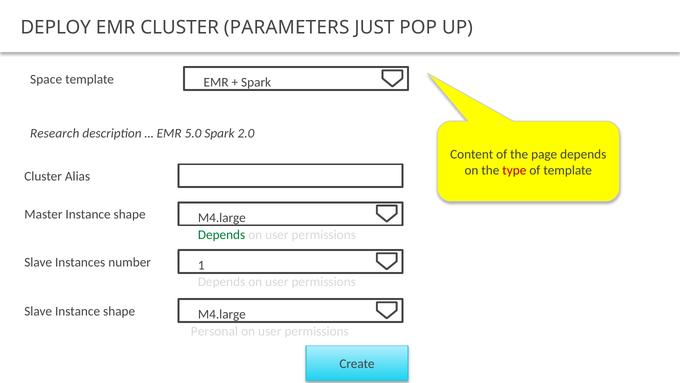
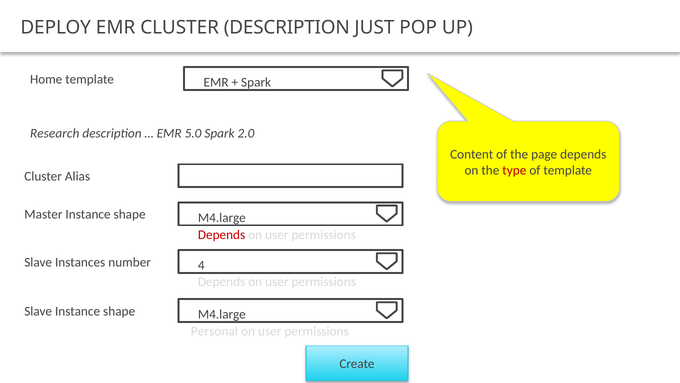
CLUSTER PARAMETERS: PARAMETERS -> DESCRIPTION (287, 27)
Space: Space -> Home (46, 79)
Depends colour: green -> red (222, 235)
1: 1 -> 4 (201, 265)
